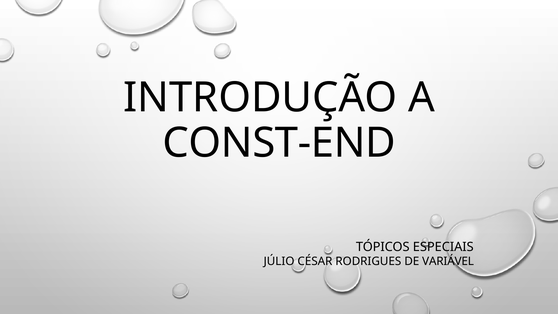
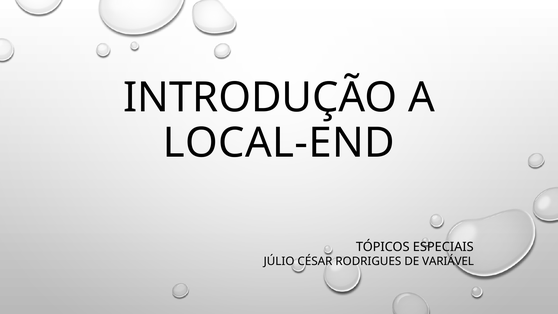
CONST-END: CONST-END -> LOCAL-END (279, 143)
